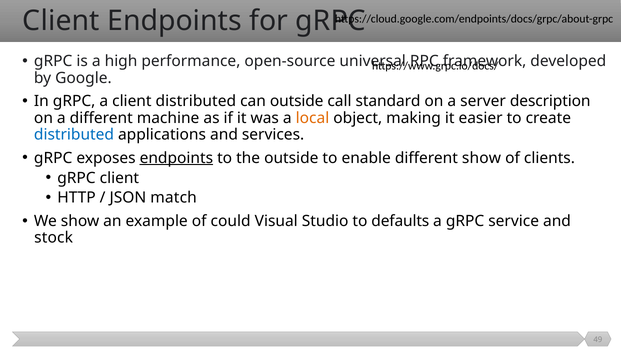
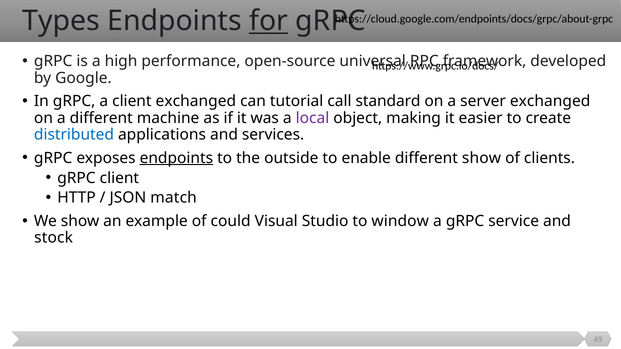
Client: Client -> Types (61, 21)
for underline: none -> present (269, 21)
client distributed: distributed -> exchanged (196, 101)
can outside: outside -> tutorial (297, 101)
server description: description -> exchanged (550, 101)
local colour: orange -> purple (312, 118)
defaults: defaults -> window (400, 221)
